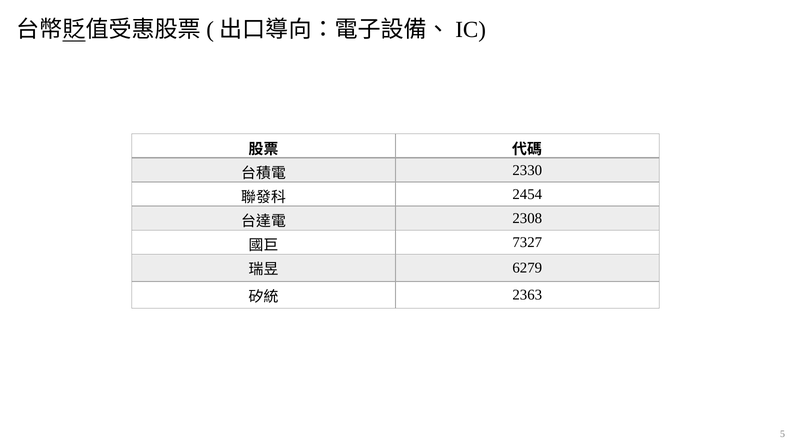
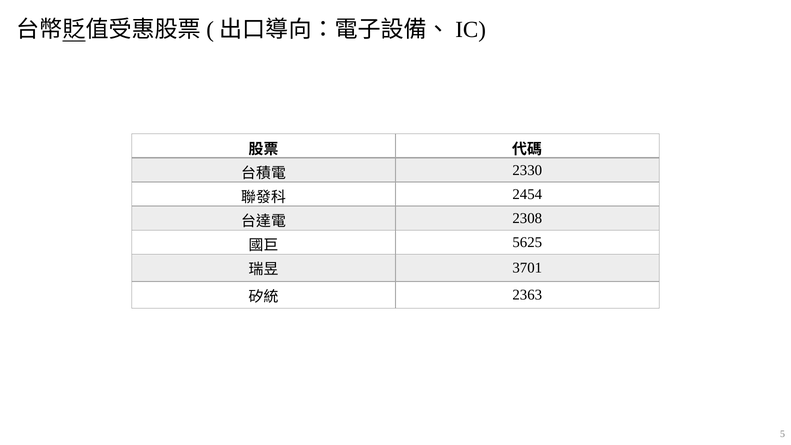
7327: 7327 -> 5625 (527, 242)
6279: 6279 -> 3701 (527, 268)
